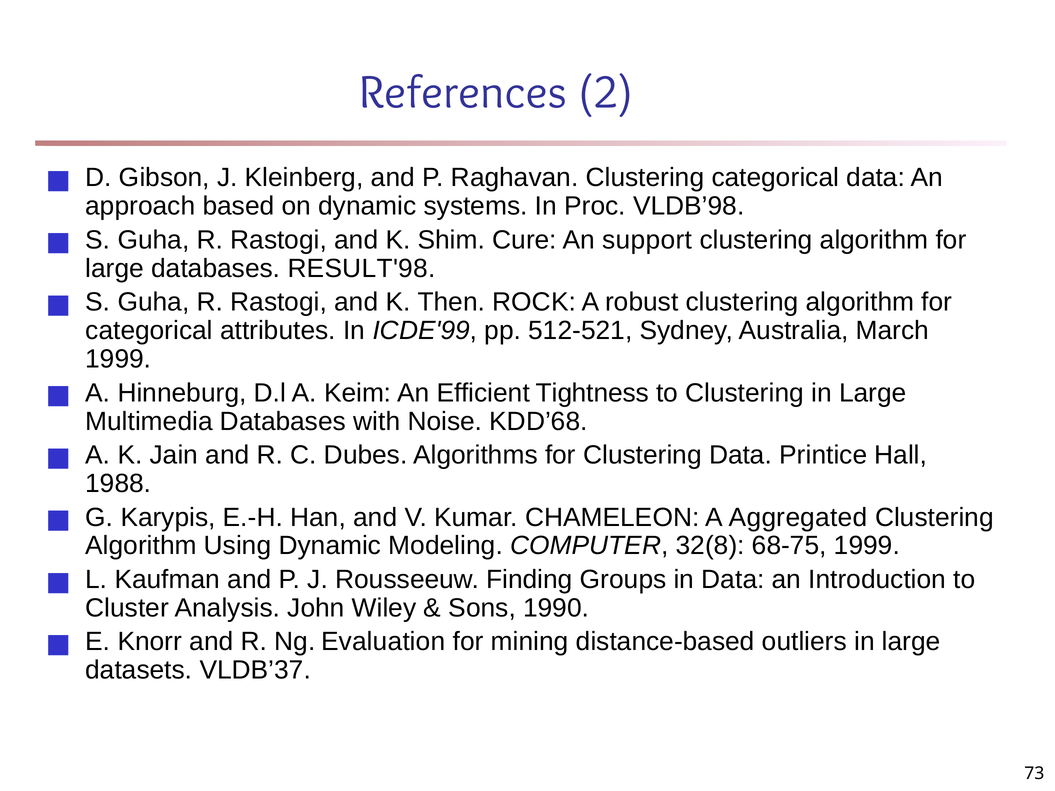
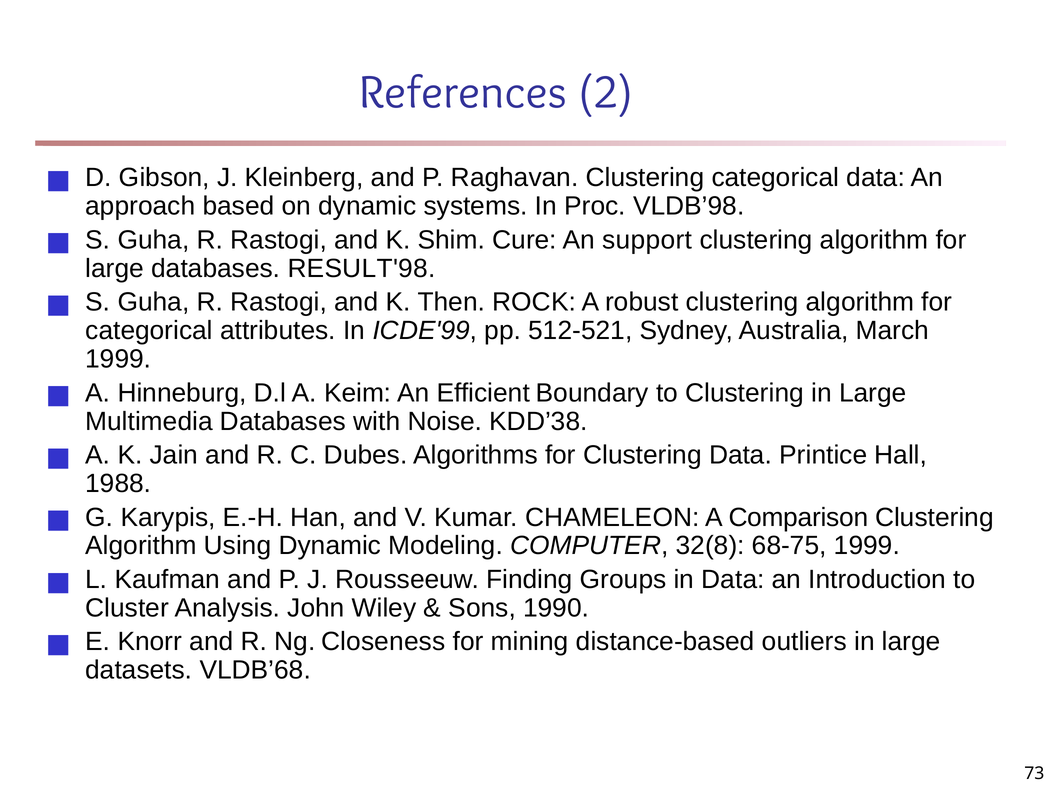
Tightness: Tightness -> Boundary (592, 393)
KDD’68: KDD’68 -> KDD’38 (538, 421)
Aggregated: Aggregated -> Comparison (798, 517)
Evaluation: Evaluation -> Closeness (383, 642)
VLDB’37: VLDB’37 -> VLDB’68 (255, 670)
